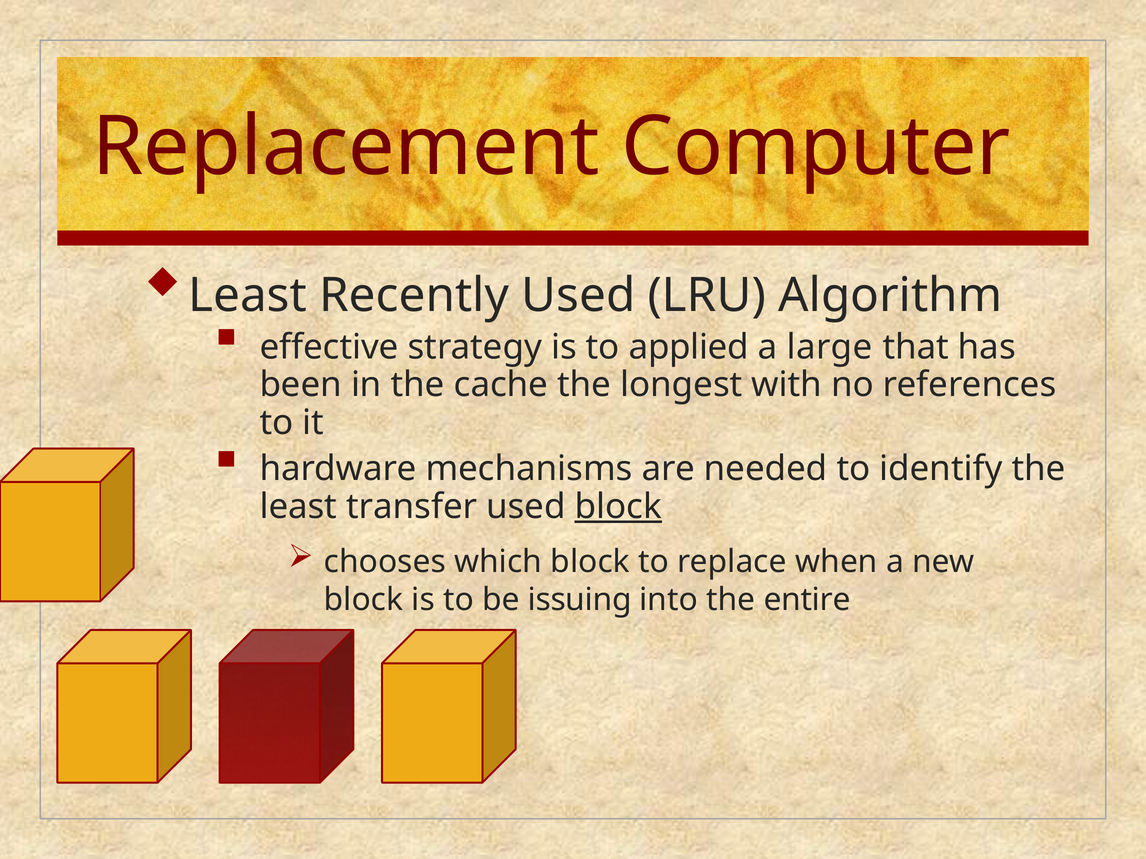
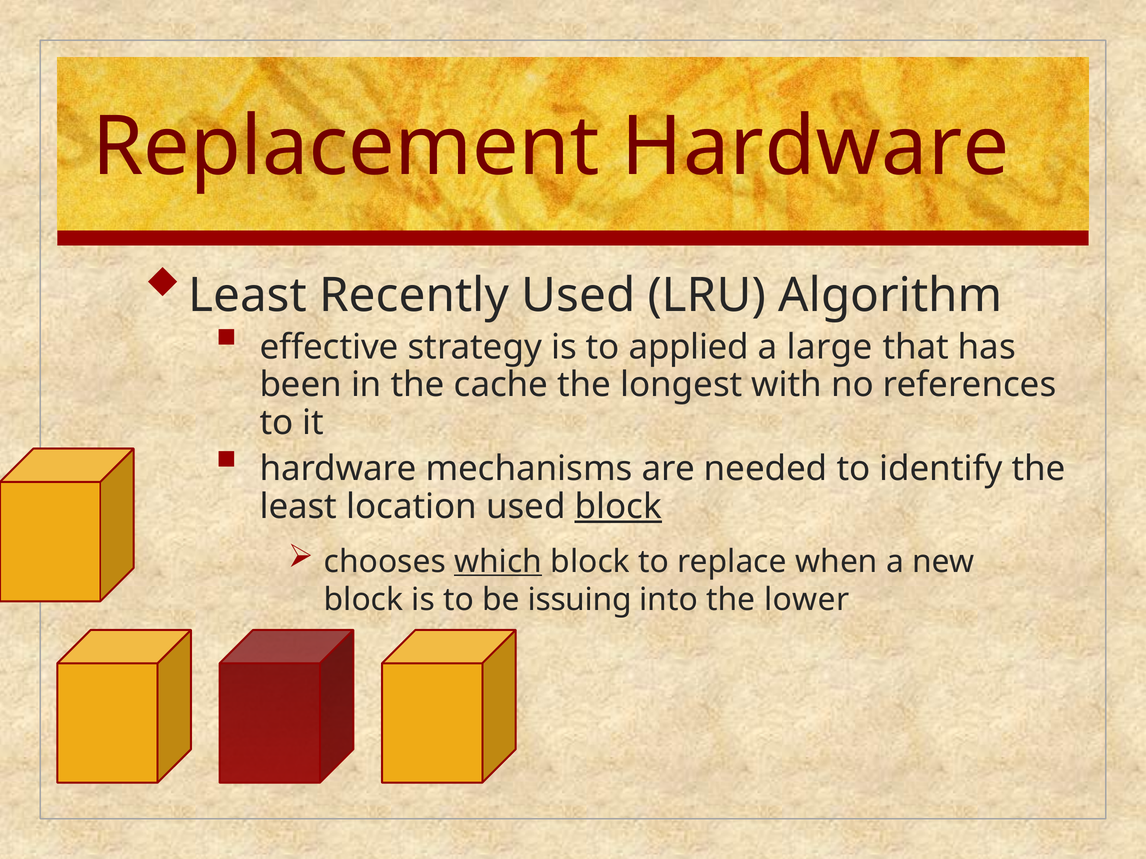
Replacement Computer: Computer -> Hardware (815, 147)
transfer: transfer -> location (412, 507)
which underline: none -> present (498, 562)
entire: entire -> lower (807, 600)
